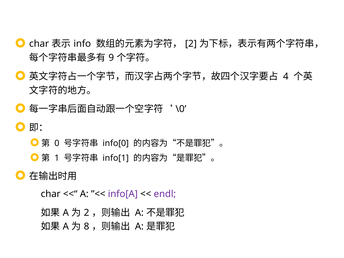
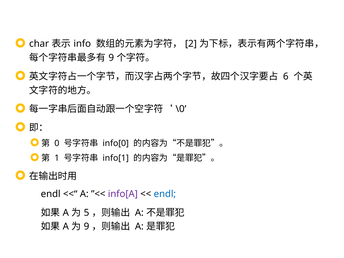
4: 4 -> 6 (286, 76)
char: char -> endl (51, 194)
endl colour: purple -> blue (165, 194)
2: 2 -> 5 (86, 213)
8: 8 -> 9 (86, 227)
